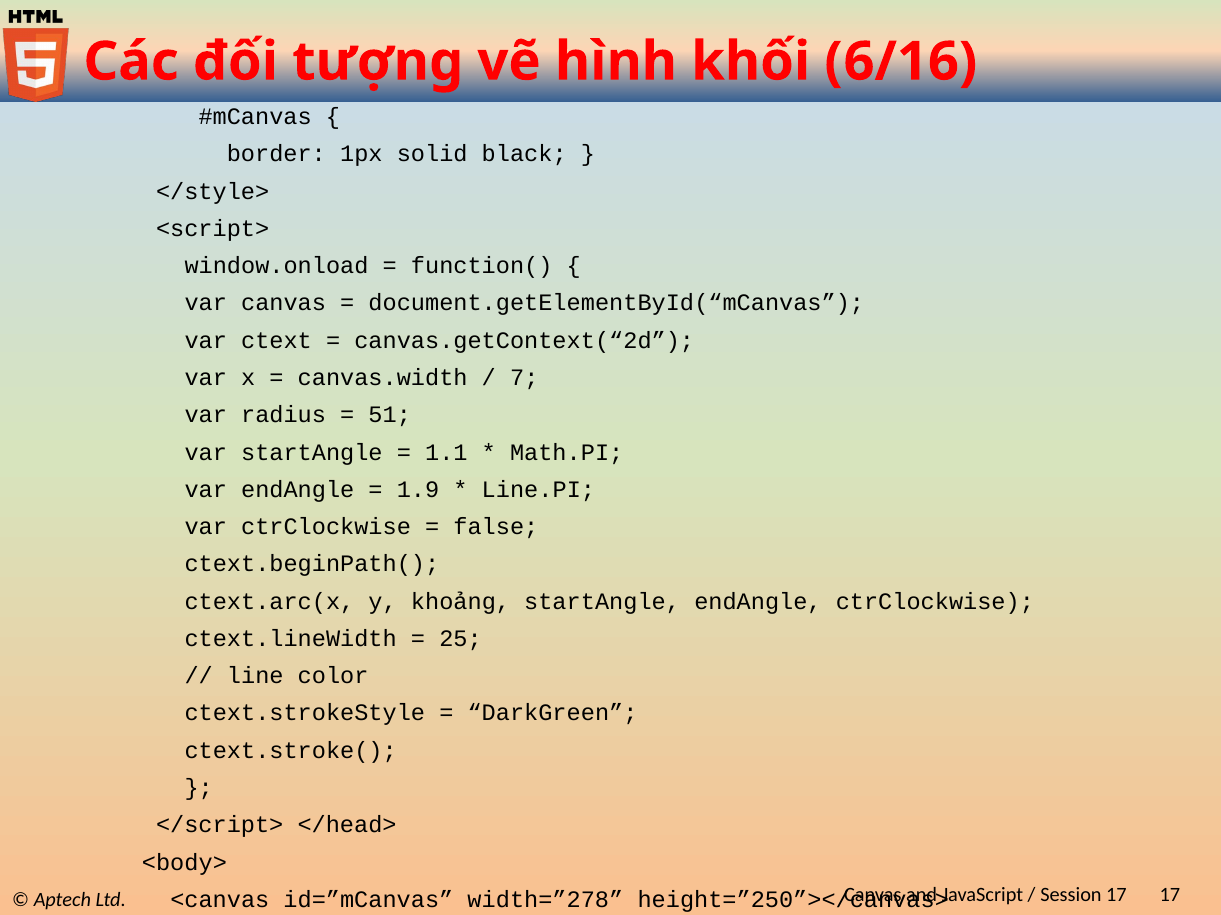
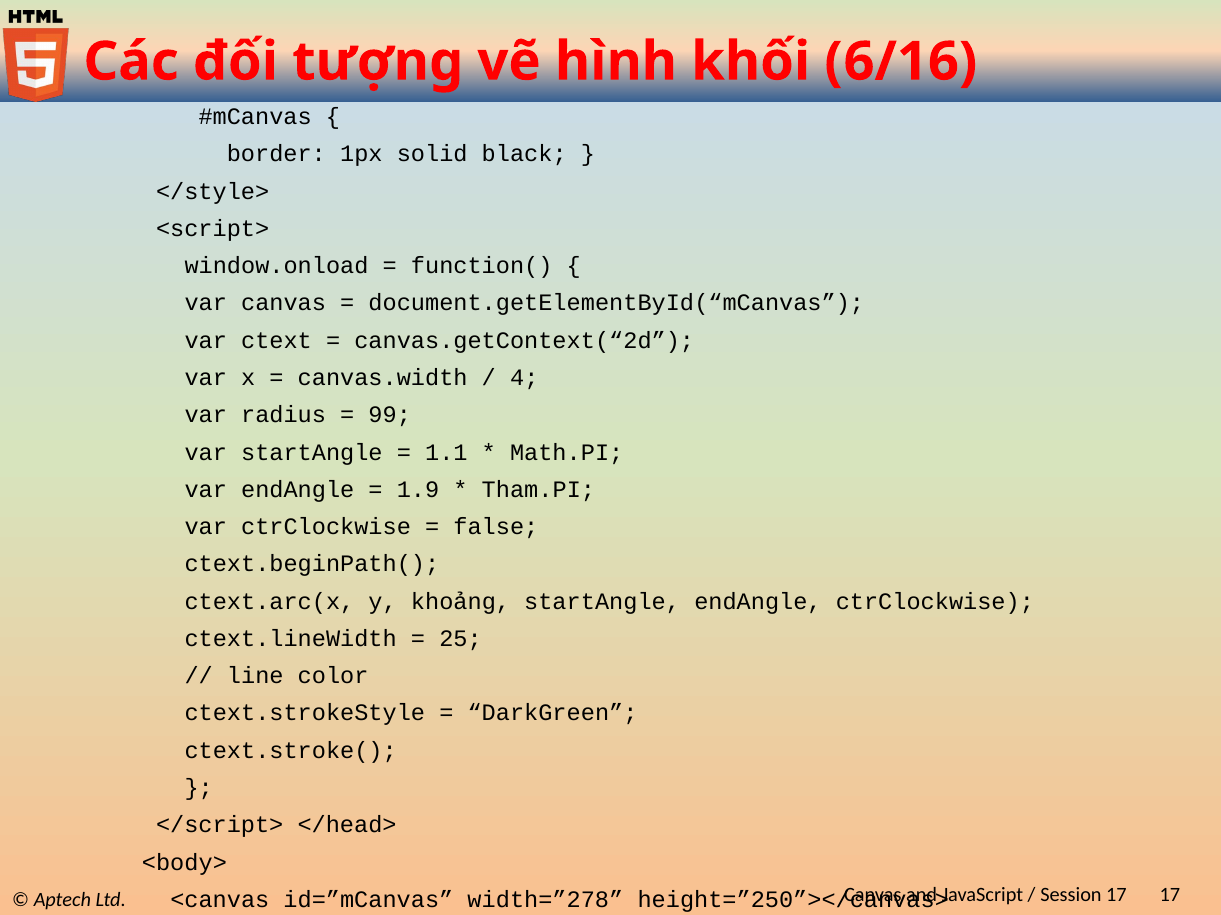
7: 7 -> 4 (524, 378)
51: 51 -> 99 (390, 415)
Line.PI: Line.PI -> Tham.PI (538, 490)
